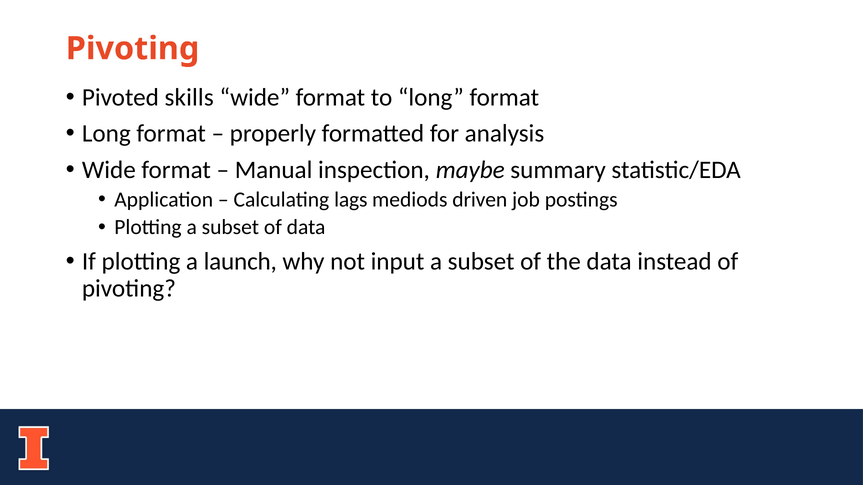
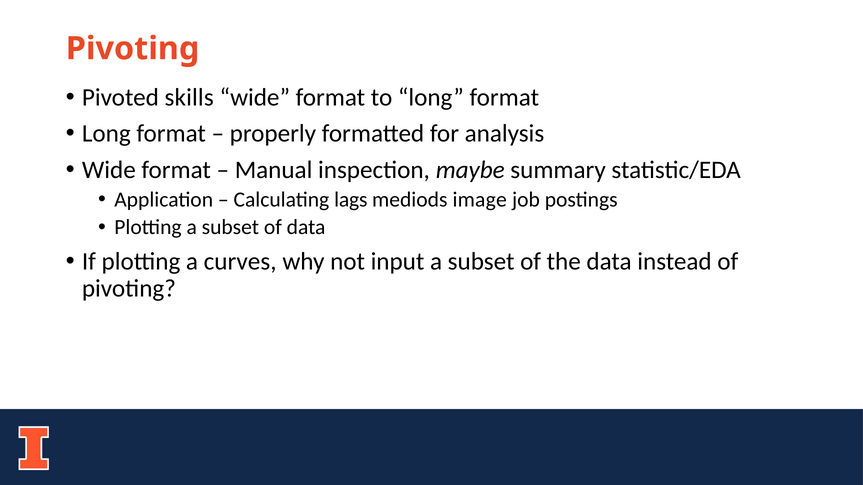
driven: driven -> image (480, 200)
launch: launch -> curves (240, 262)
